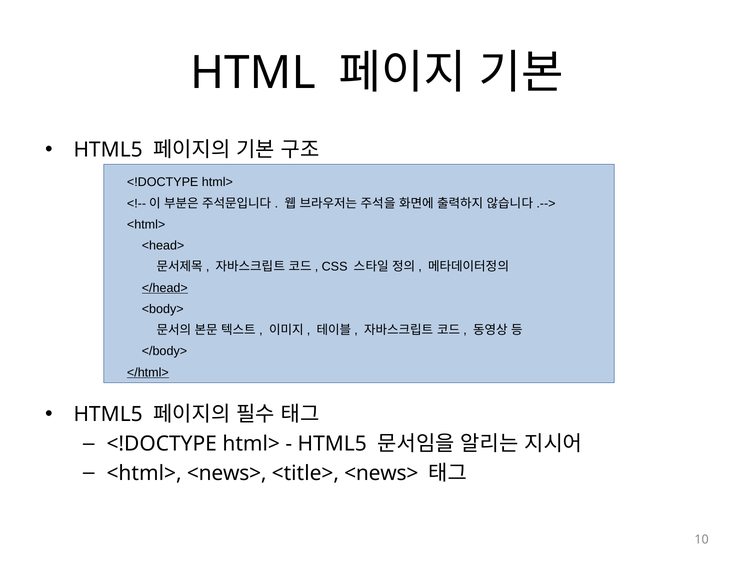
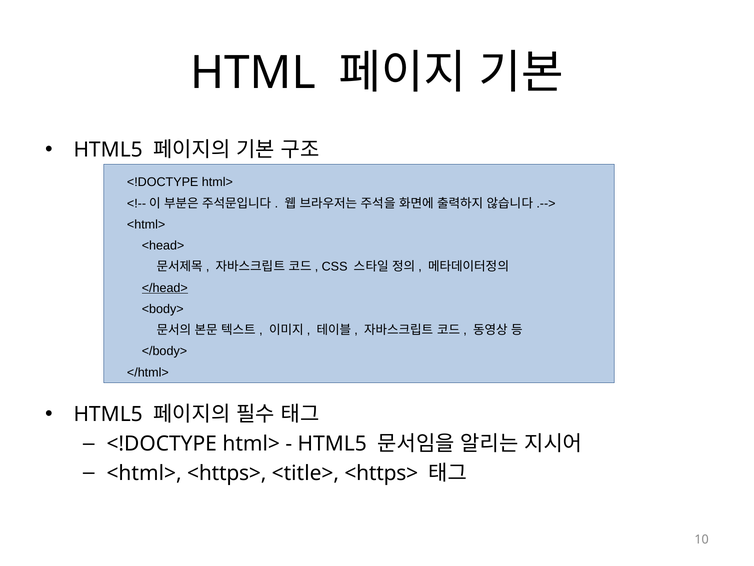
</html> underline: present -> none (148, 372)
<html> <news>: <news> -> <https> (227, 473)
<title> <news>: <news> -> <https> (381, 473)
